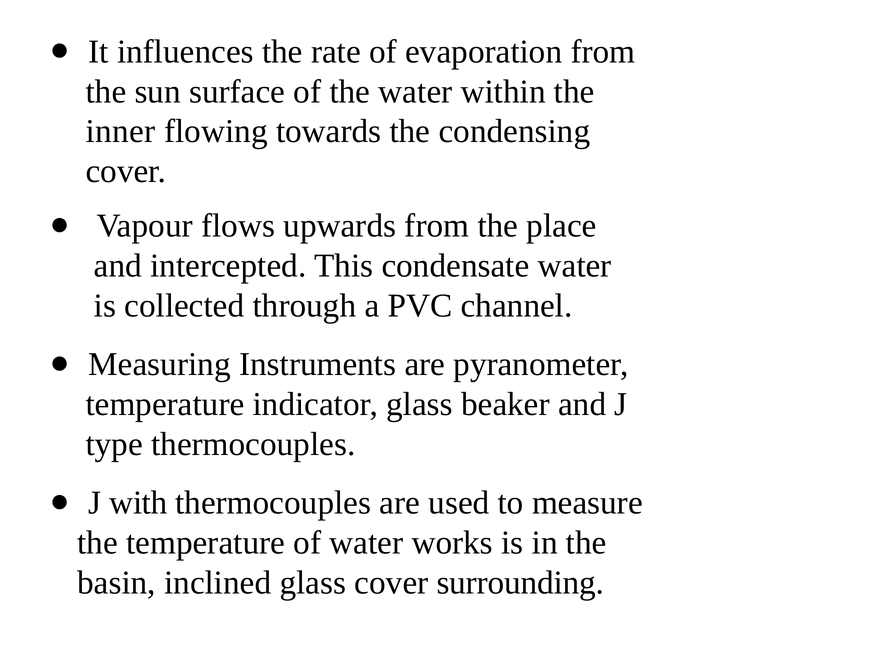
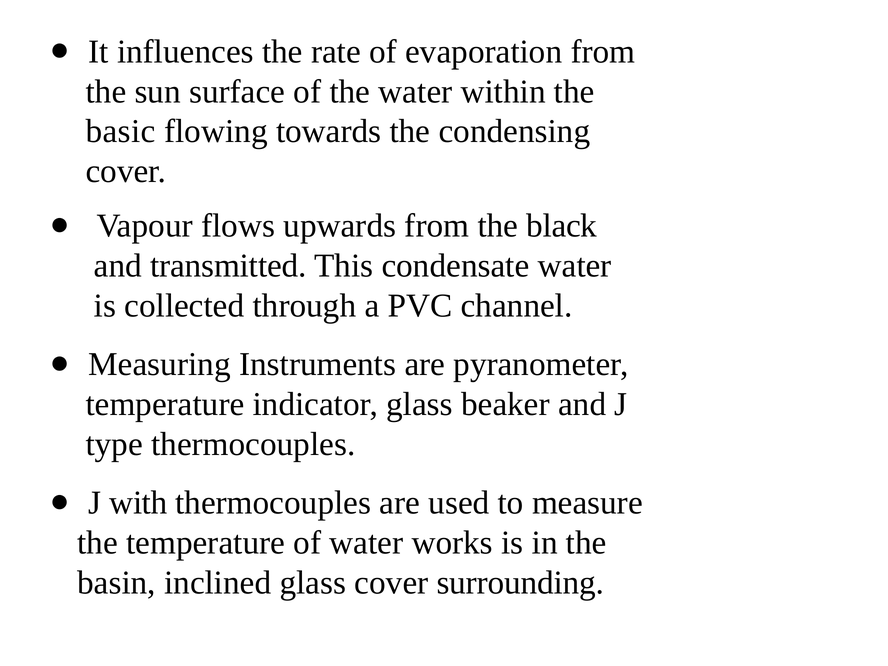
inner: inner -> basic (121, 132)
place: place -> black (562, 226)
intercepted: intercepted -> transmitted (228, 266)
